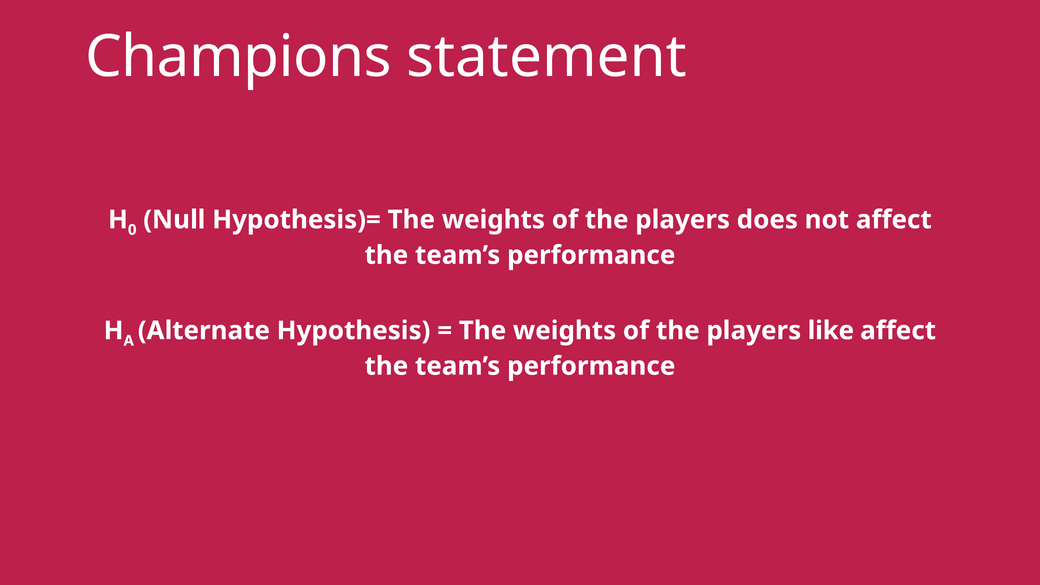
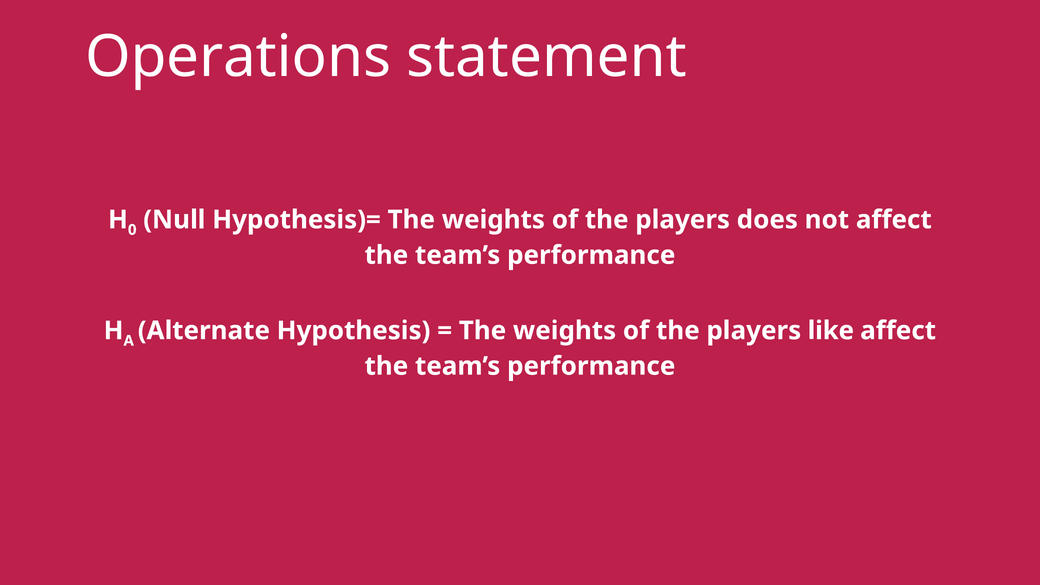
Champions: Champions -> Operations (238, 57)
